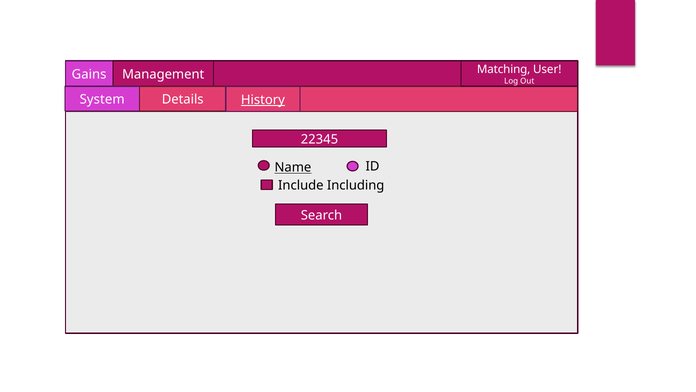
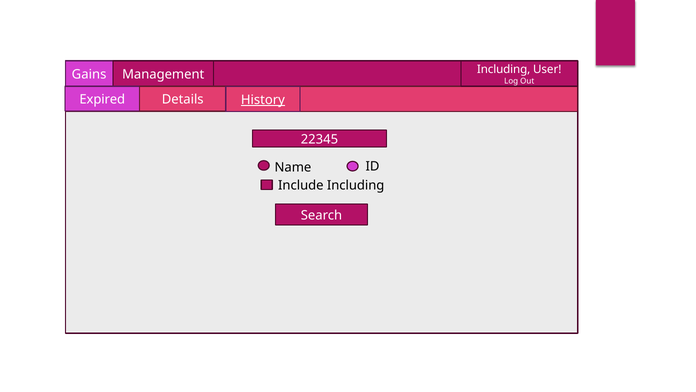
Management Matching: Matching -> Including (504, 69)
System: System -> Expired (102, 99)
Name underline: present -> none (293, 167)
